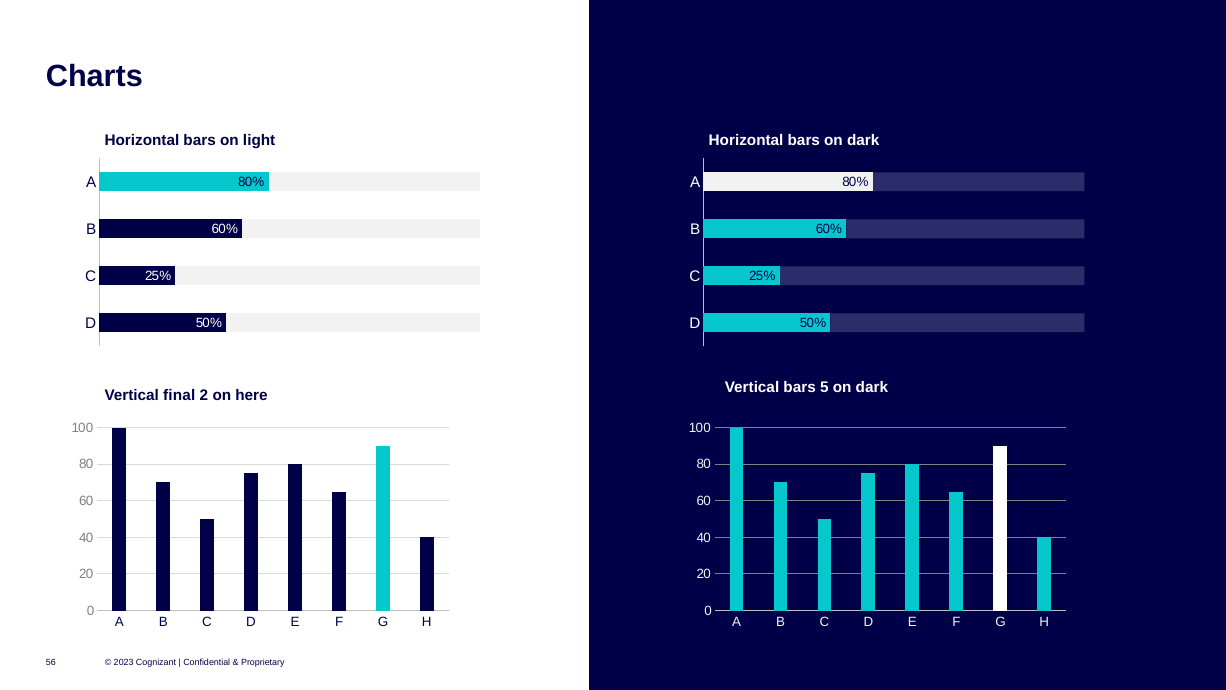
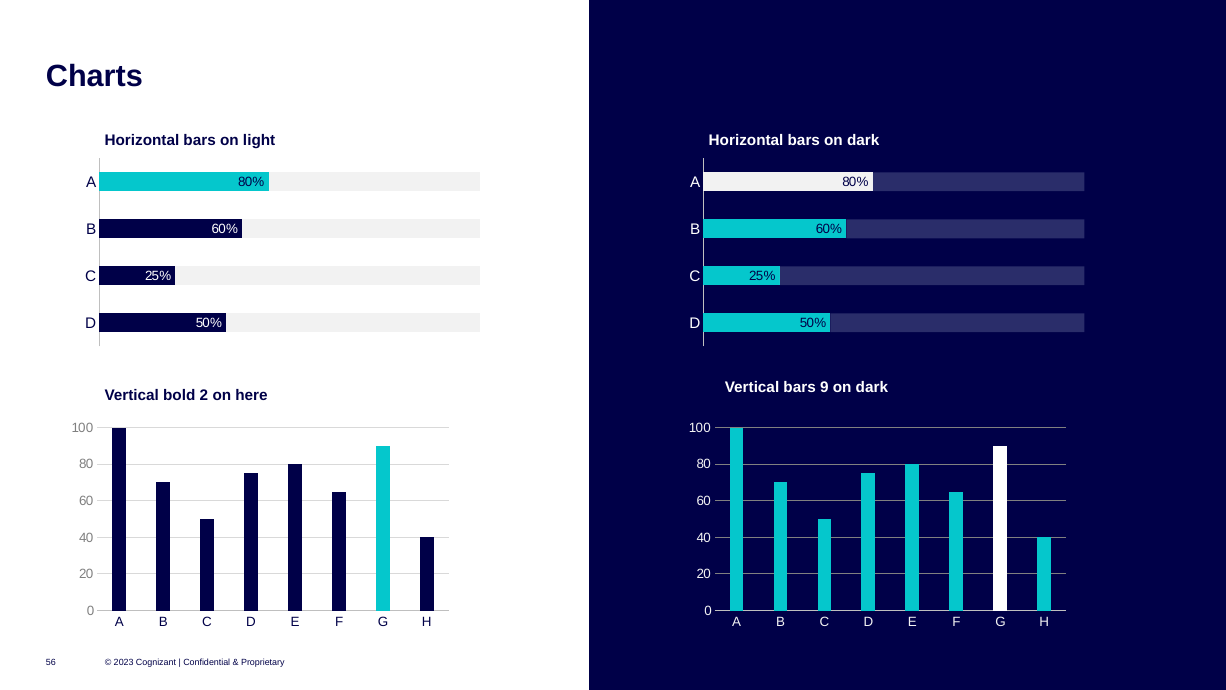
5: 5 -> 9 (824, 387)
final: final -> bold (179, 395)
